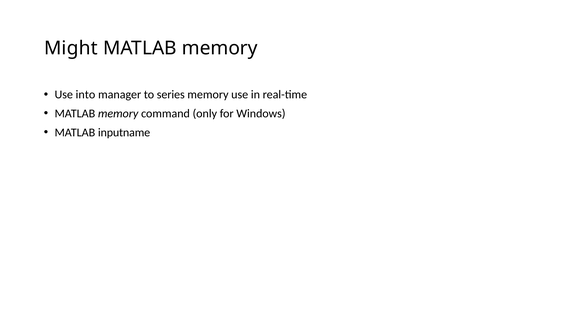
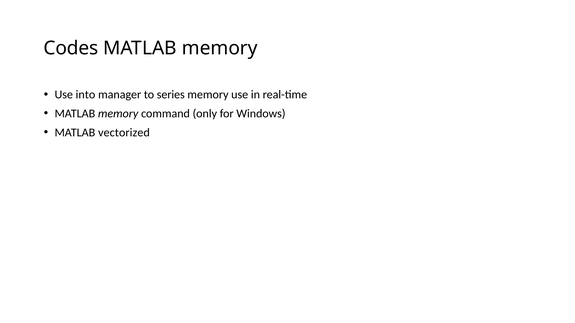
Might: Might -> Codes (71, 48)
inputname: inputname -> vectorized (124, 133)
